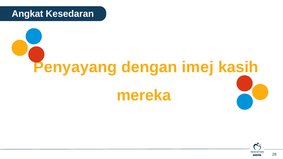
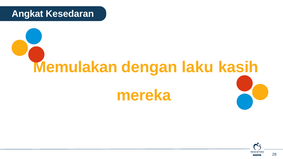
Penyayang: Penyayang -> Memulakan (75, 67)
imej: imej -> laku (198, 67)
